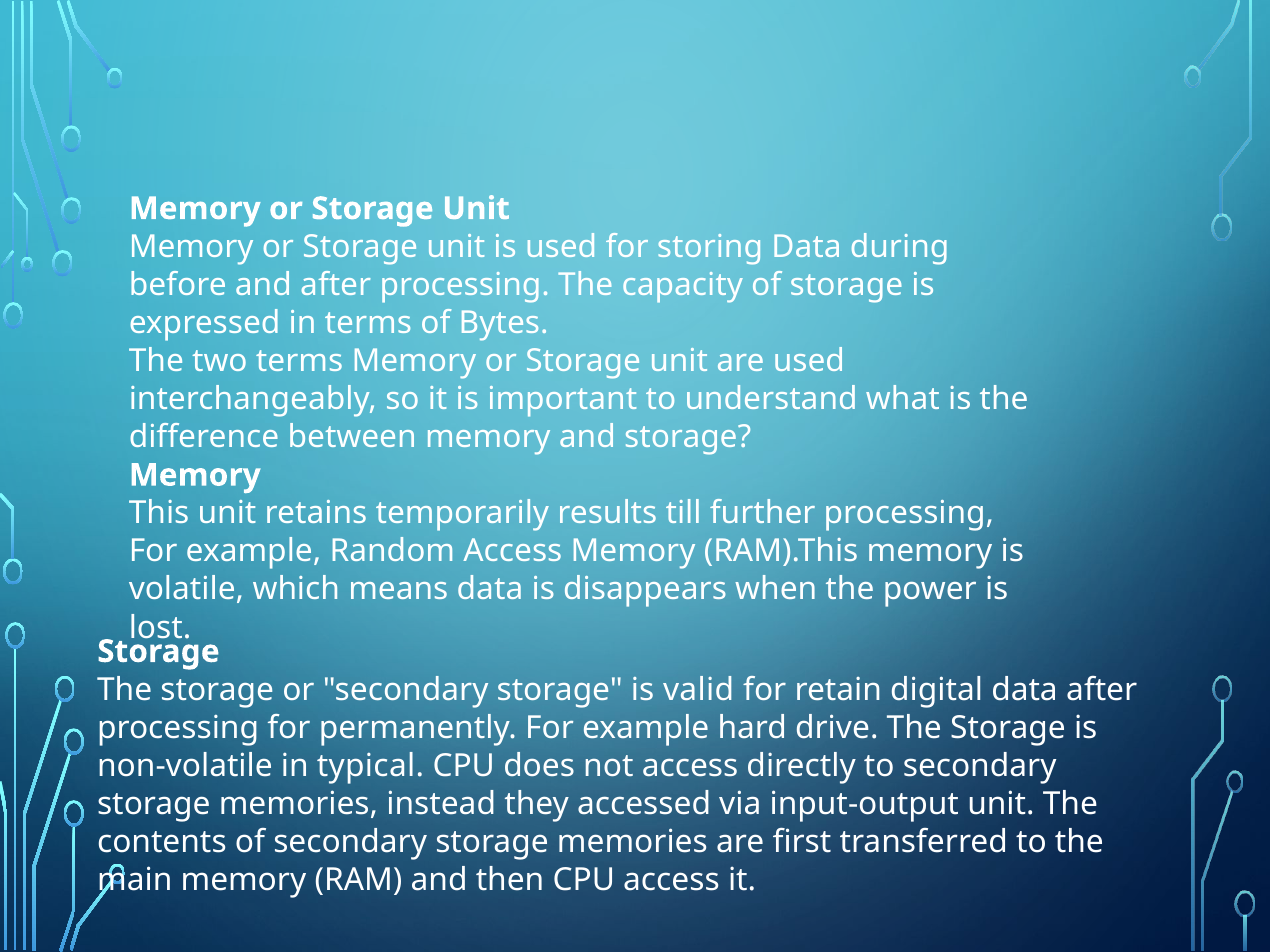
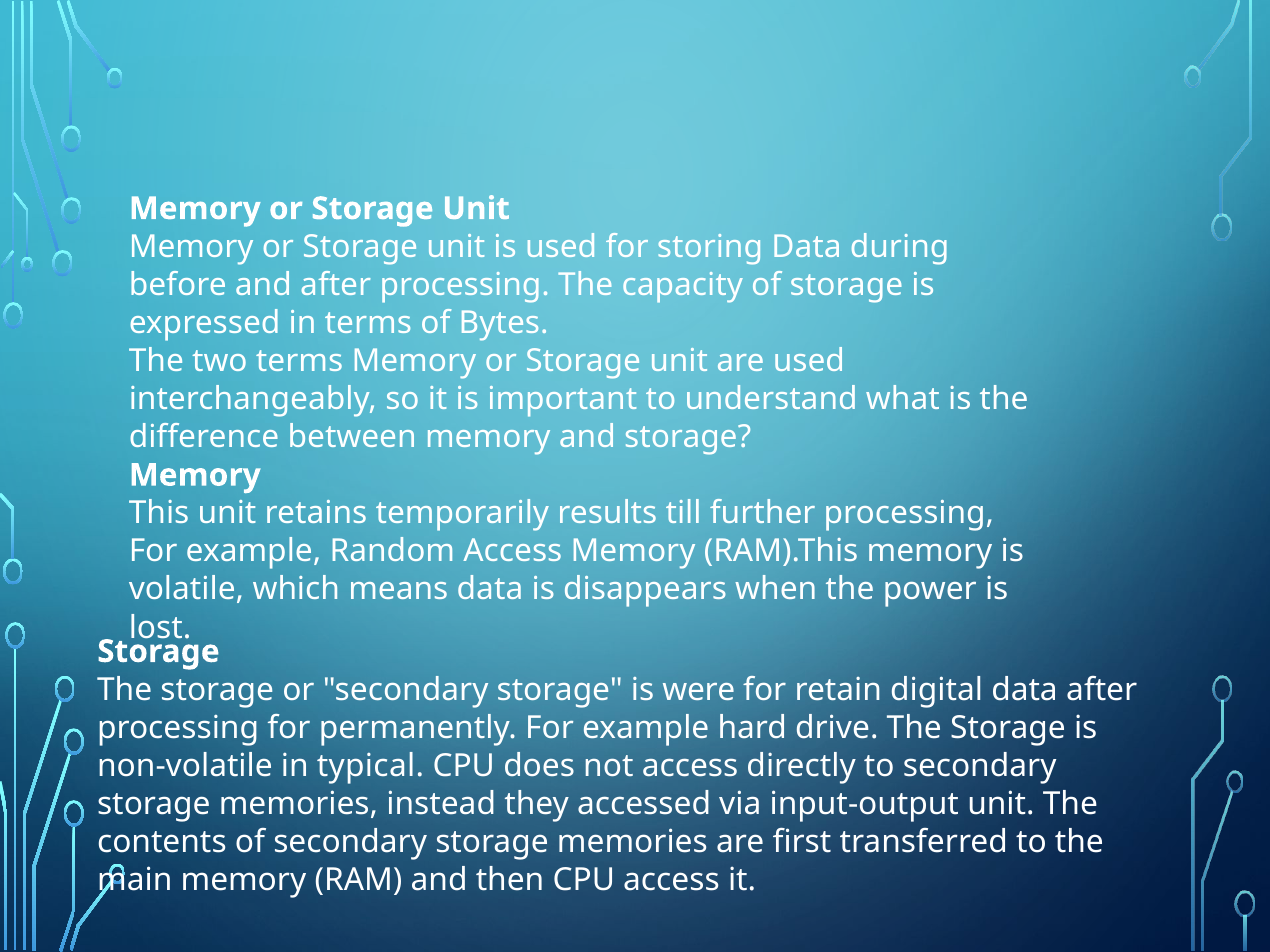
valid: valid -> were (699, 690)
